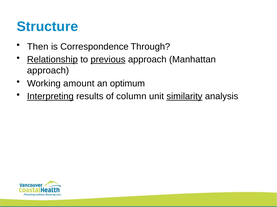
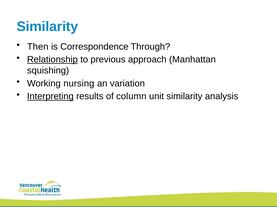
Structure: Structure -> Similarity (47, 27)
previous underline: present -> none (108, 60)
approach: approach -> squishing (48, 71)
amount: amount -> nursing (79, 84)
optimum: optimum -> variation (127, 84)
similarity underline: present -> none (184, 97)
